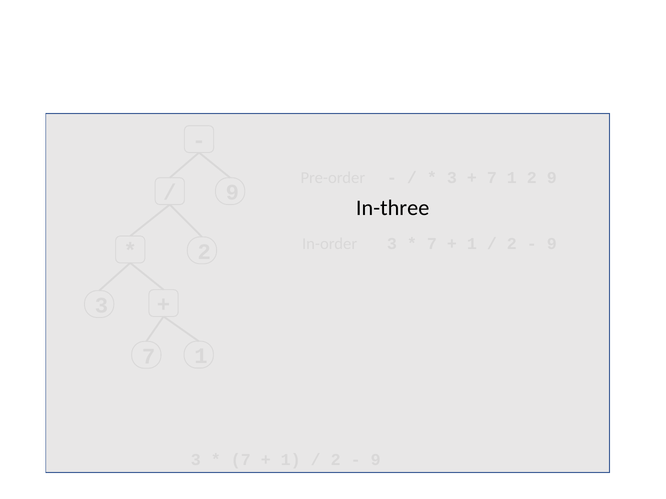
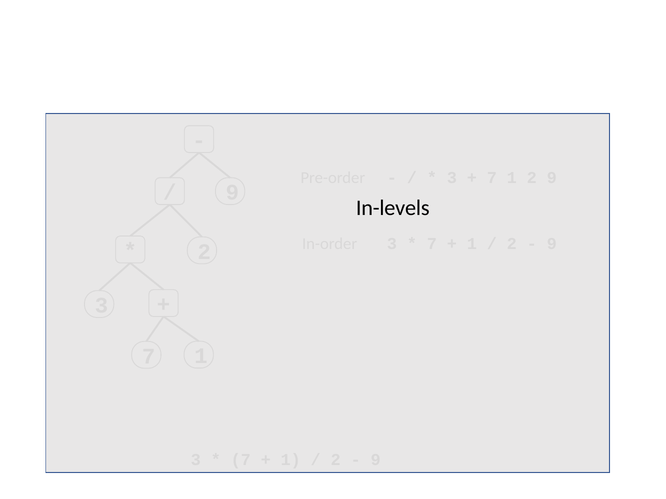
In-three: In-three -> In-levels (393, 208)
